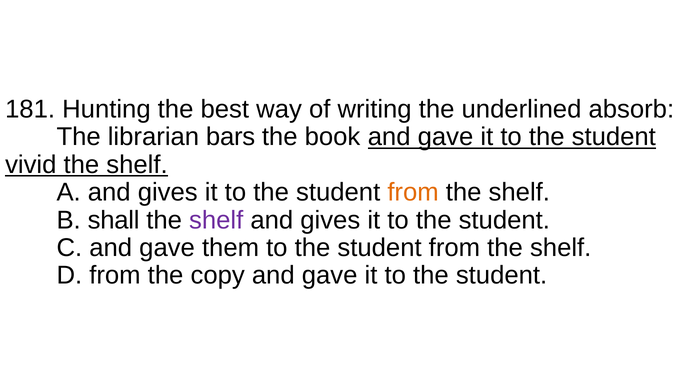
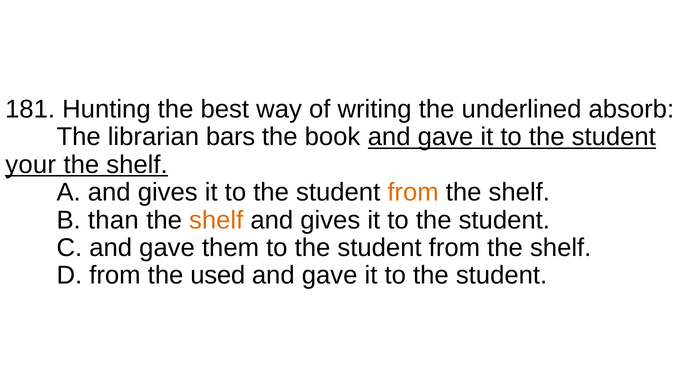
vivid: vivid -> your (31, 165)
shall: shall -> than (113, 220)
shelf colour: purple -> orange (216, 220)
copy: copy -> used (218, 276)
